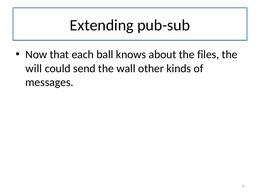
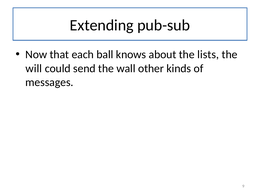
files: files -> lists (208, 55)
